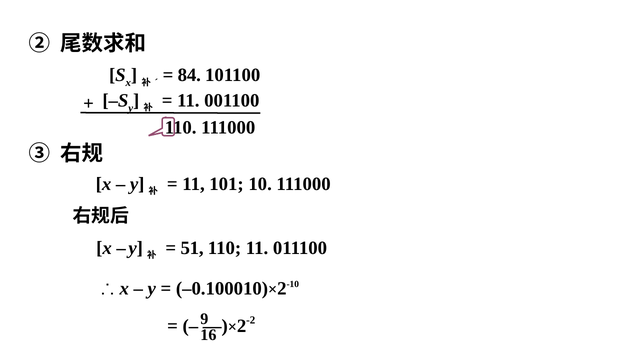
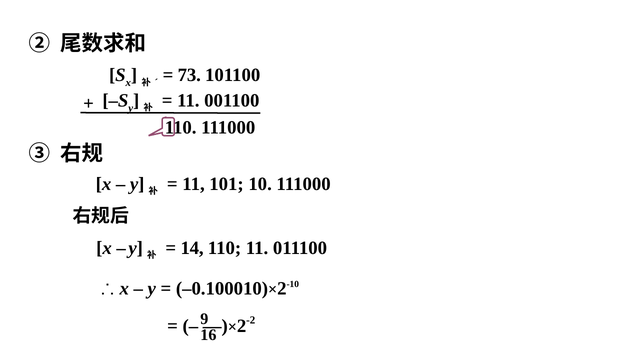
84: 84 -> 73 (189, 75)
51: 51 -> 14 (192, 248)
